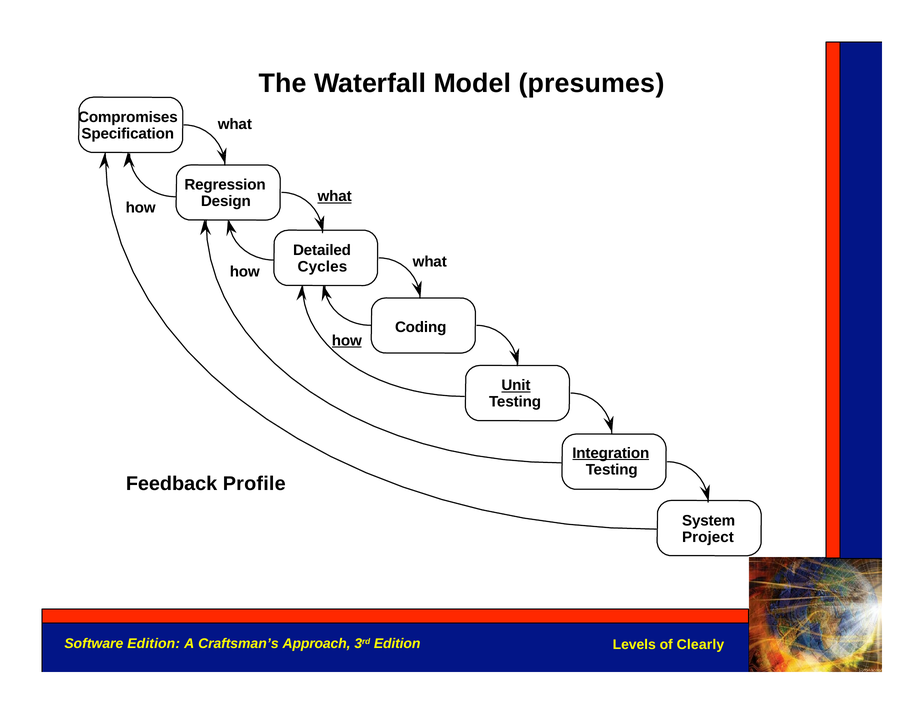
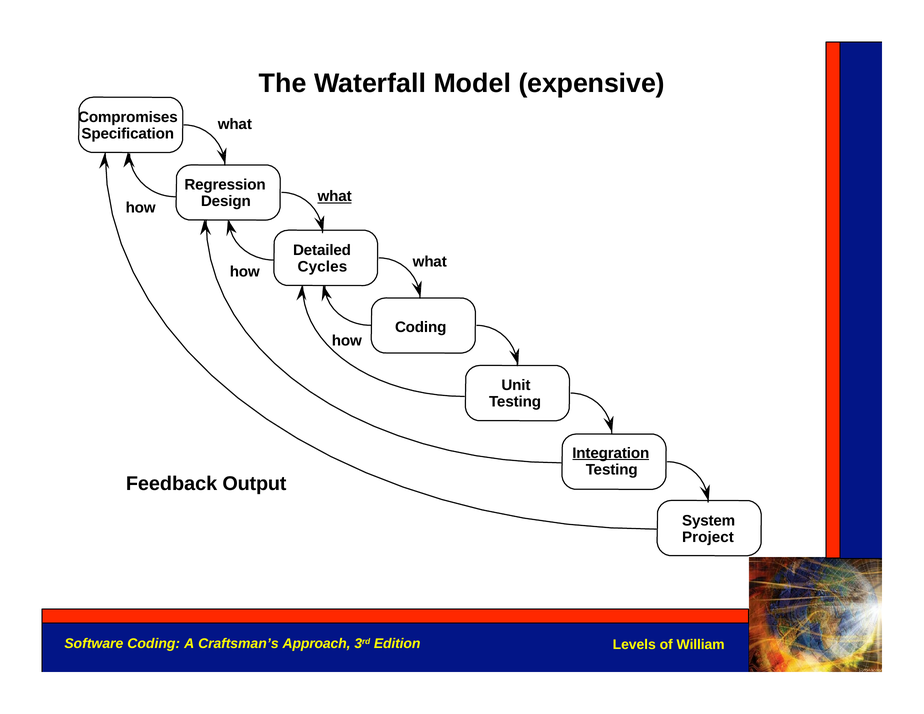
presumes: presumes -> expensive (592, 84)
how underline: present -> none (347, 341)
Unit underline: present -> none (516, 385)
Profile: Profile -> Output (254, 484)
Software Edition: Edition -> Coding (154, 644)
Clearly: Clearly -> William (701, 644)
